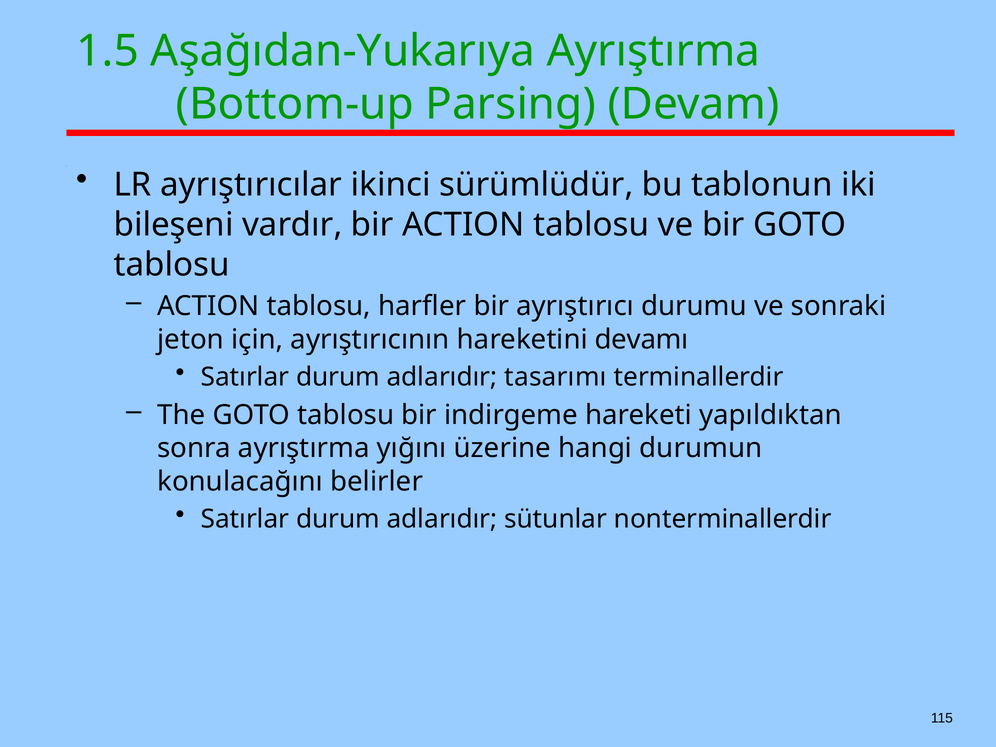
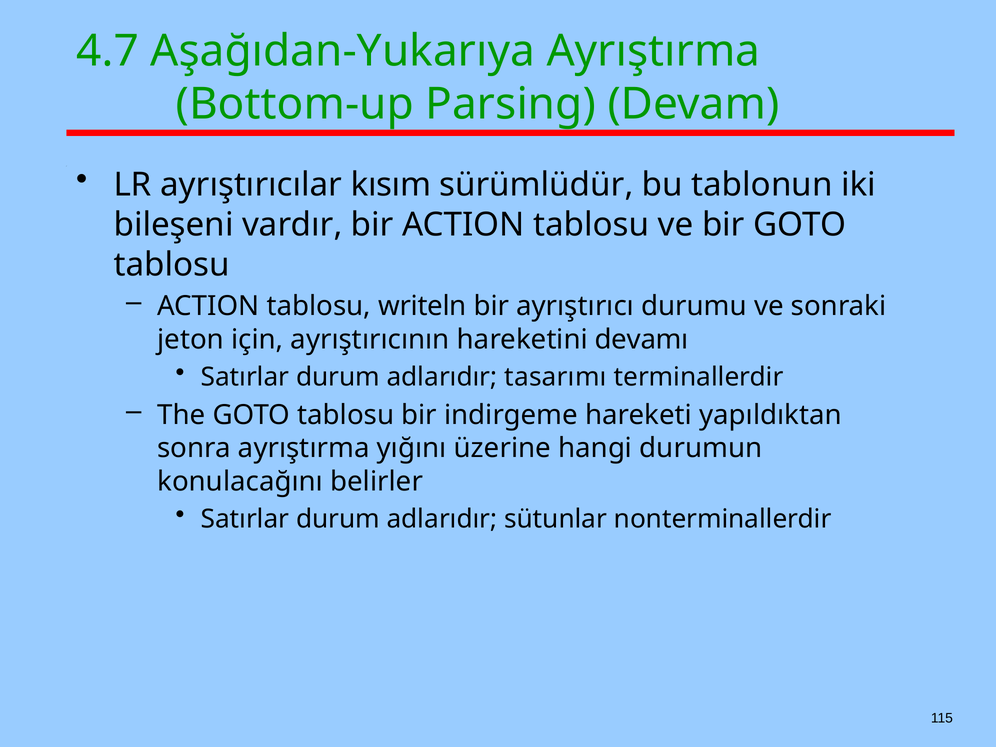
1.5: 1.5 -> 4.7 (108, 51)
ikinci: ikinci -> kısım (391, 185)
harfler: harfler -> writeln (422, 306)
